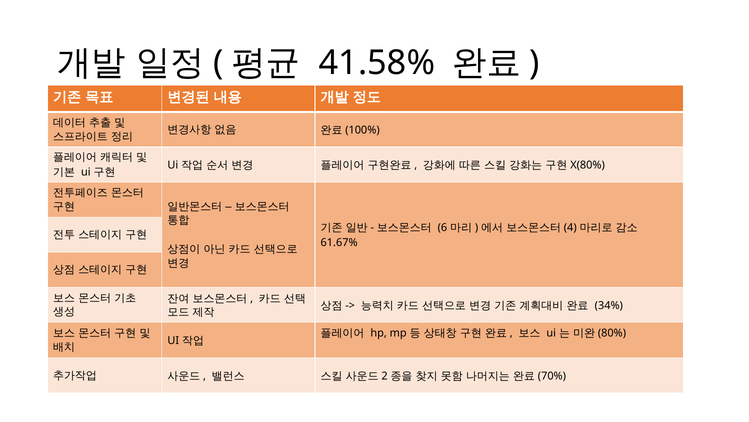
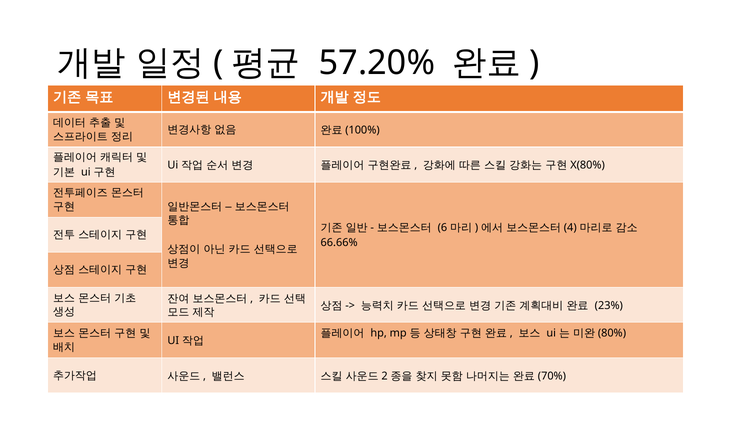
41.58%: 41.58% -> 57.20% (377, 63)
61.67%: 61.67% -> 66.66% (339, 242)
34%: 34% -> 23% (609, 305)
